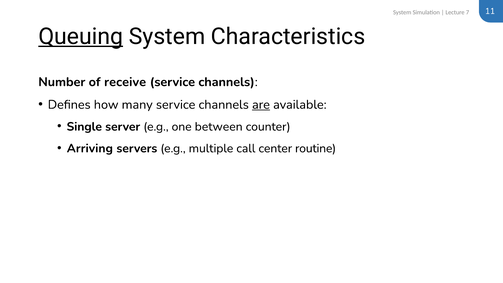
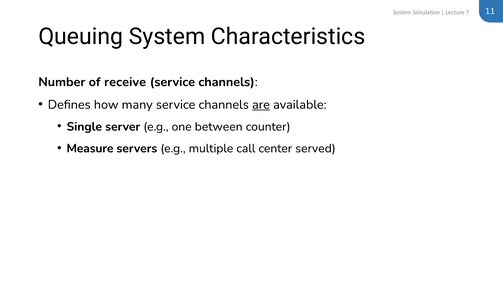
Queuing underline: present -> none (81, 36)
Arriving: Arriving -> Measure (90, 148)
routine: routine -> served (315, 148)
